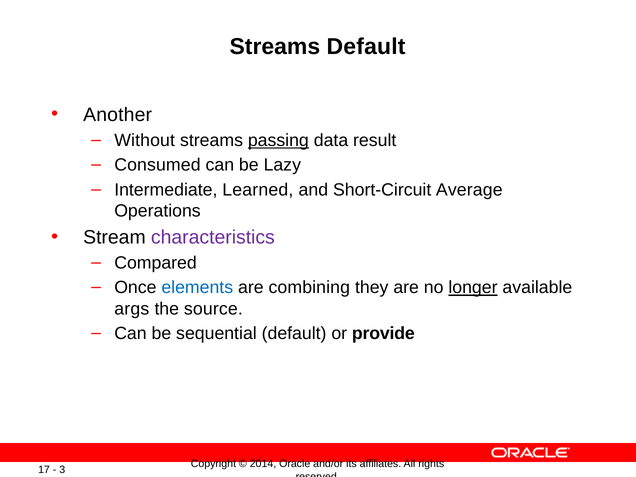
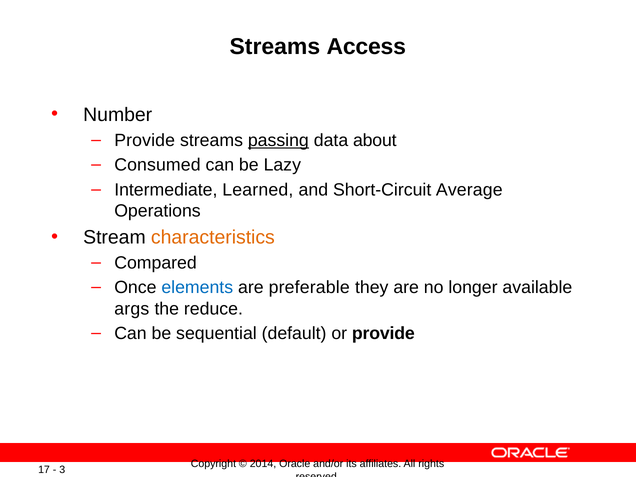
Streams Default: Default -> Access (366, 47)
Another: Another -> Number (118, 115)
Without: Without -> Provide (145, 140)
result: result -> about (375, 140)
characteristics colour: purple -> orange (213, 237)
combining: combining -> preferable (309, 288)
longer underline: present -> none (473, 288)
source: source -> reduce (213, 309)
